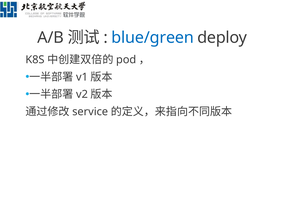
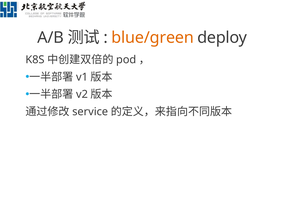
blue/green colour: blue -> orange (153, 38)
